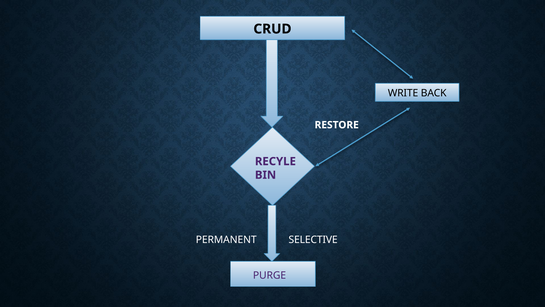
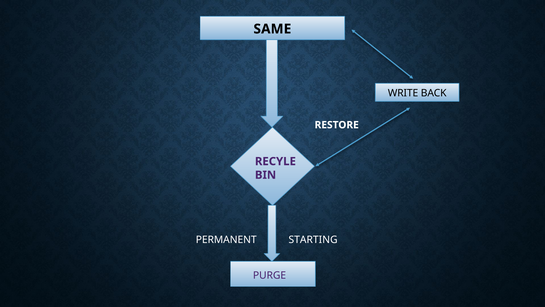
CRUD: CRUD -> SAME (272, 29)
SELECTIVE: SELECTIVE -> STARTING (313, 240)
